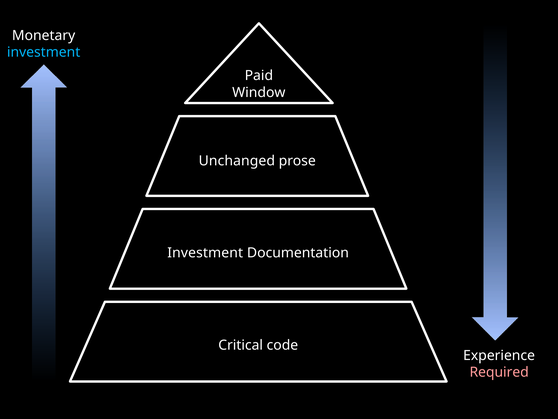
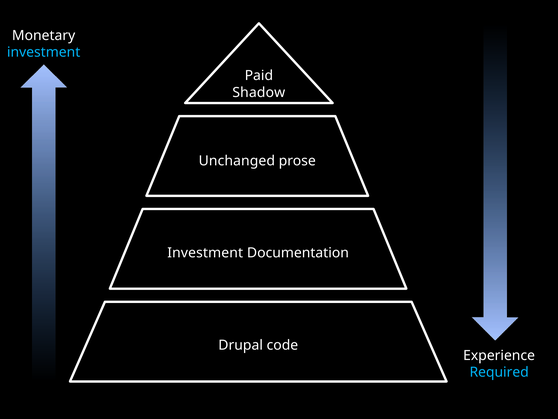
Window: Window -> Shadow (259, 92)
Critical: Critical -> Drupal (241, 345)
Required colour: pink -> light blue (499, 372)
